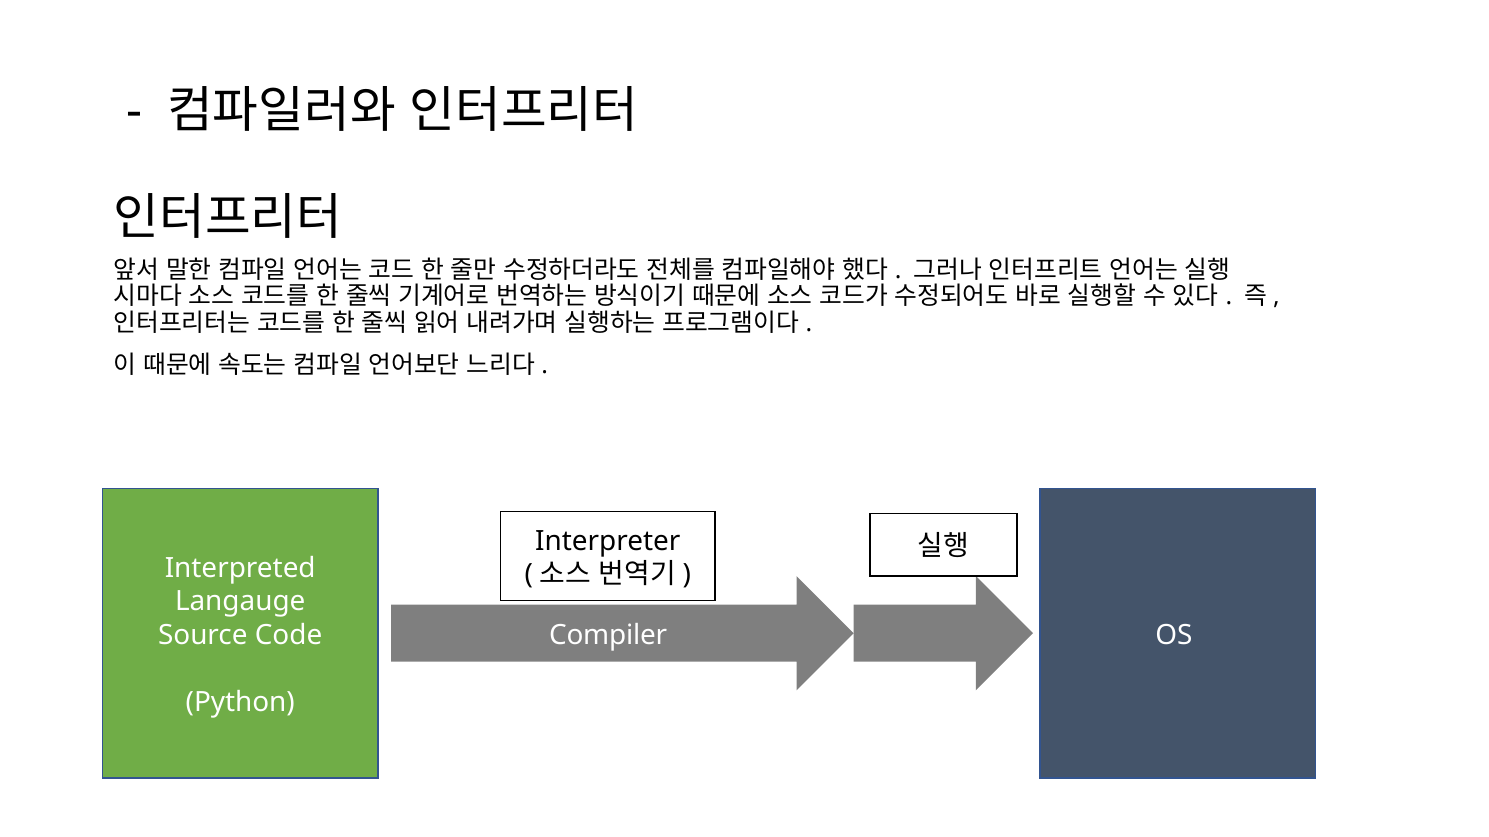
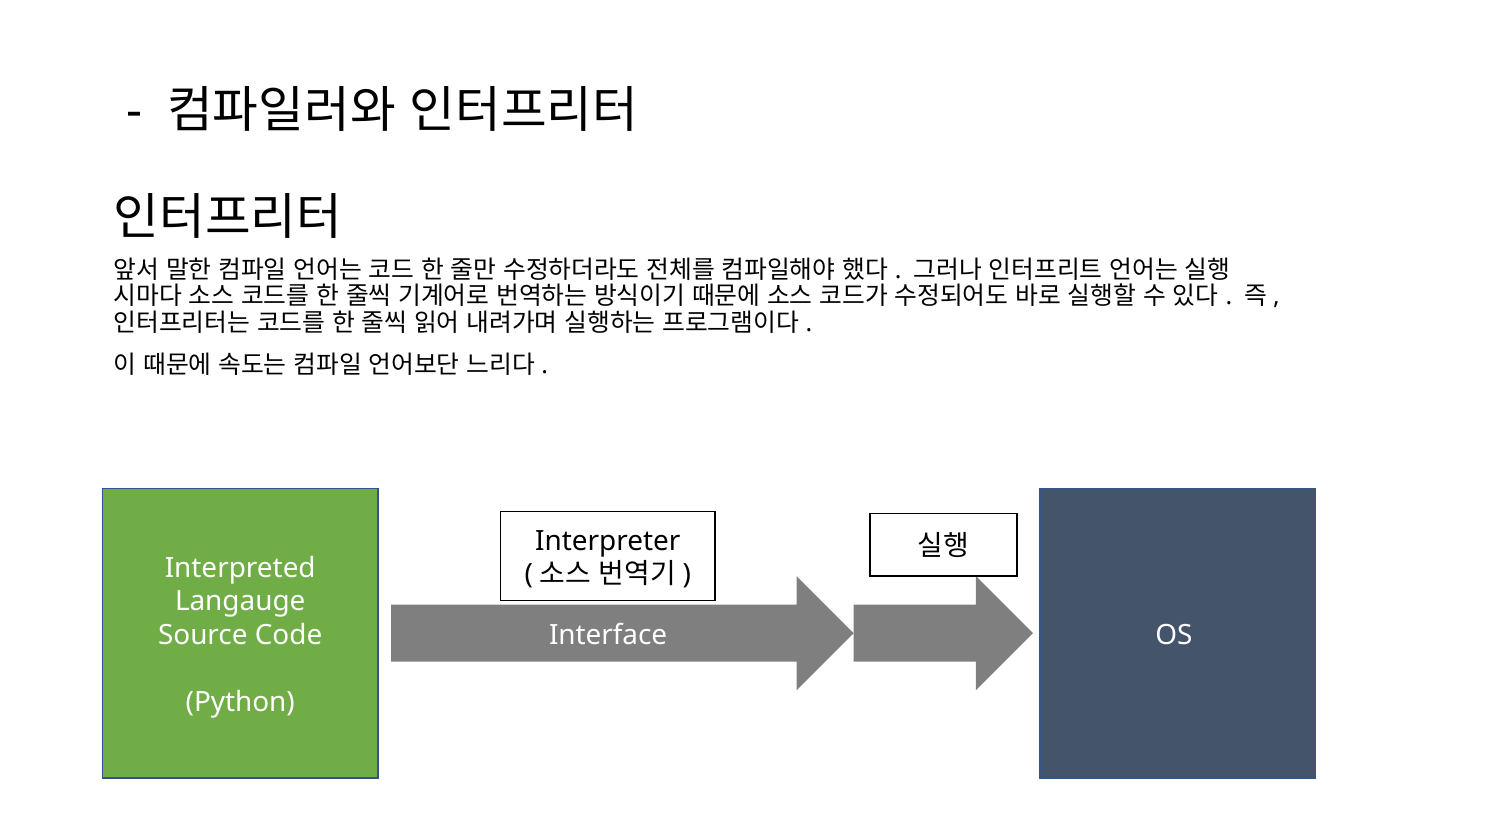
Compiler: Compiler -> Interface (608, 636)
